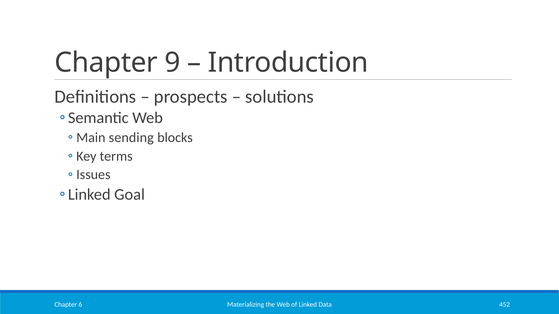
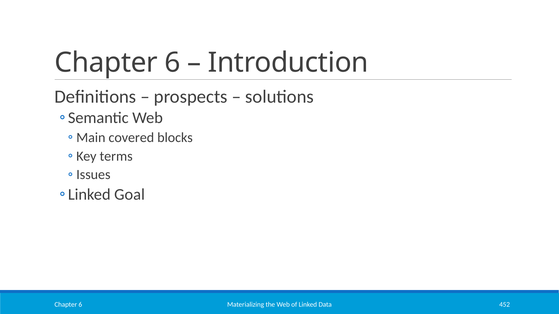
9: 9 -> 6 (173, 63)
sending: sending -> covered (131, 138)
